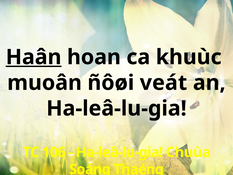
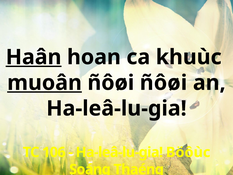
muoân underline: none -> present (45, 83)
ñôøi veát: veát -> ñôøi (163, 83)
Chuùa: Chuùa -> Böôùc (188, 152)
